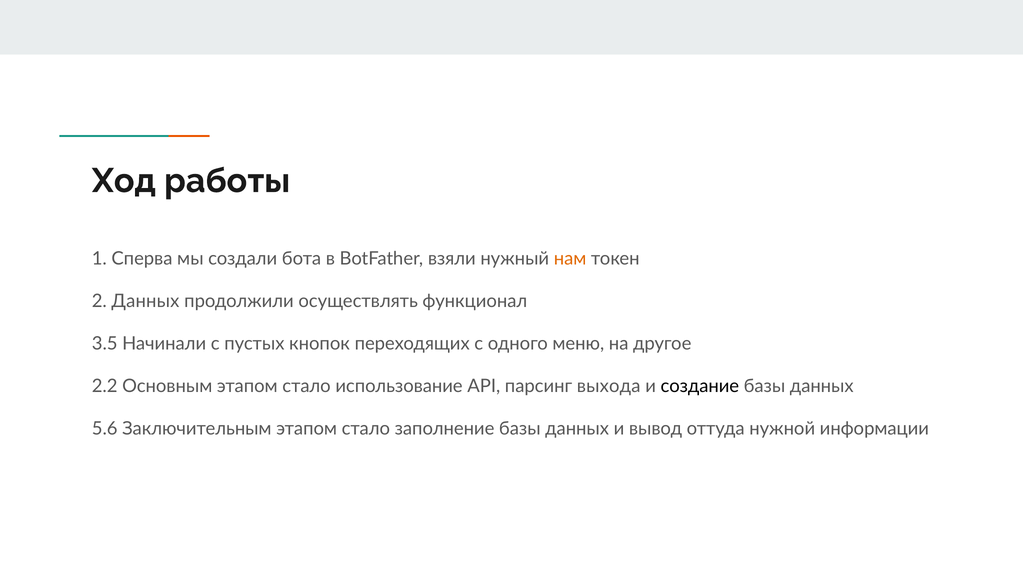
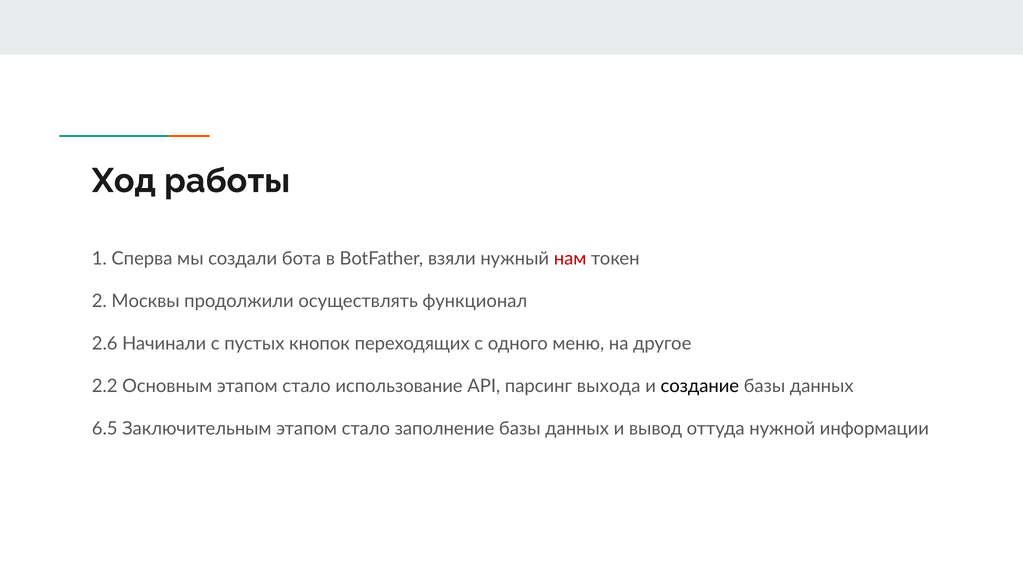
нам colour: orange -> red (570, 258)
2 Данных: Данных -> Москвы (146, 301)
3.5: 3.5 -> 2.6 (105, 343)
5.6: 5.6 -> 6.5 (105, 428)
